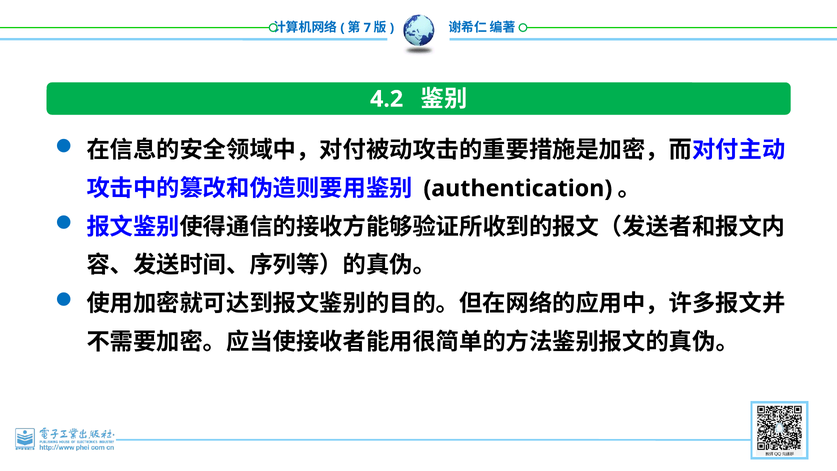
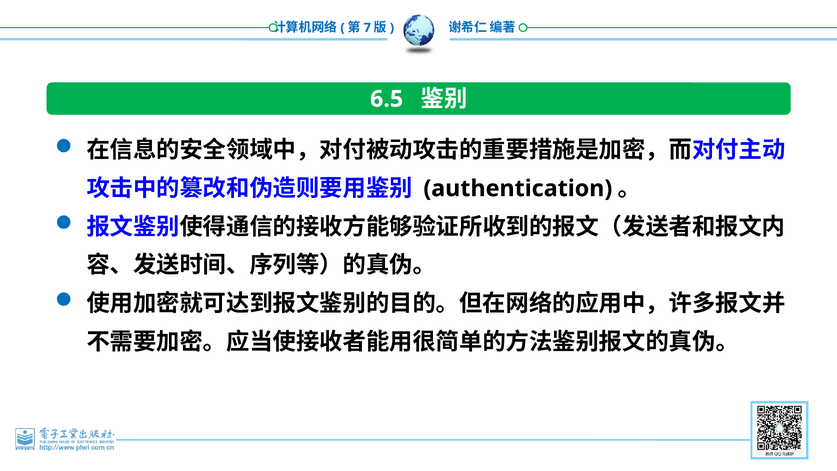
4.2: 4.2 -> 6.5 (387, 99)
